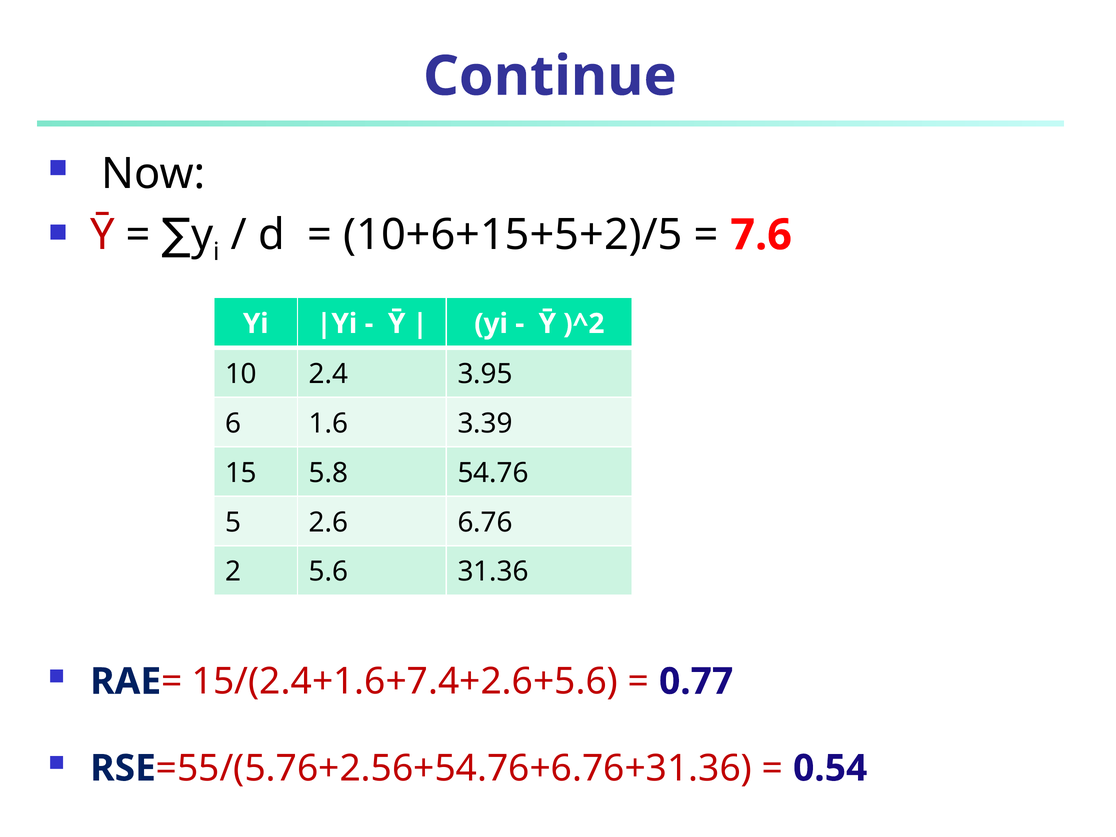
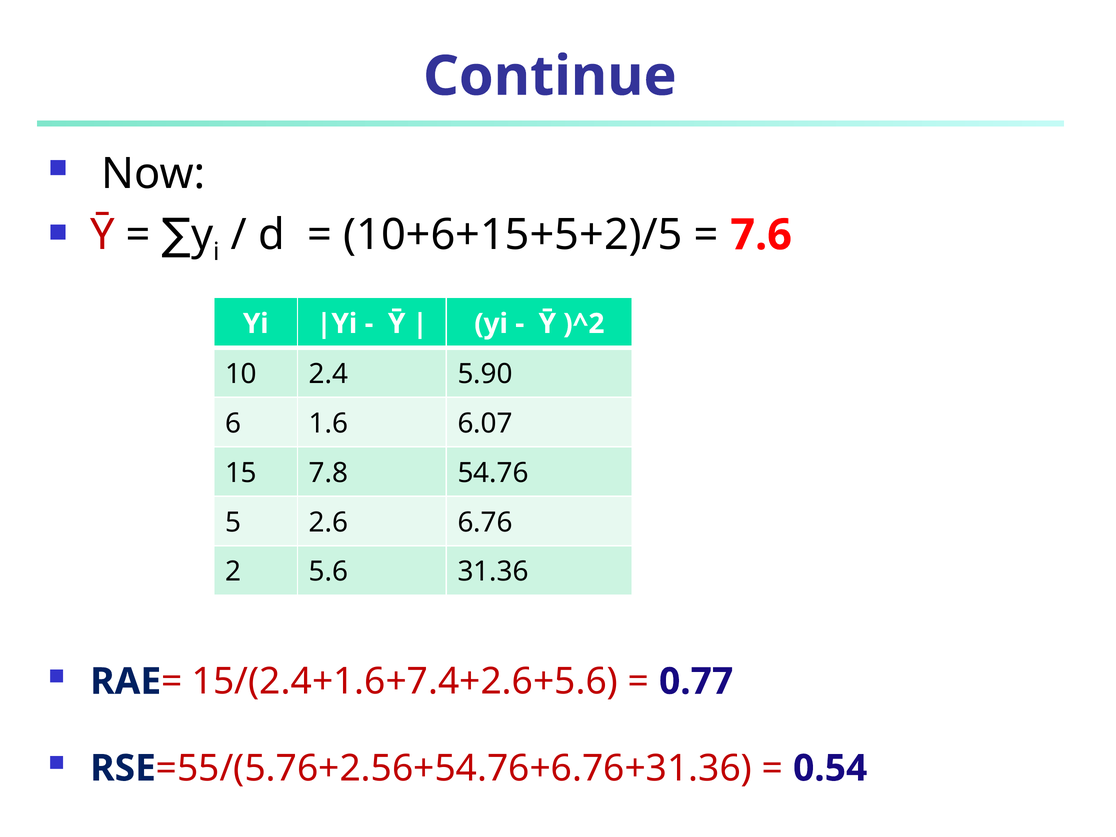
3.95: 3.95 -> 5.90 (485, 374)
3.39: 3.39 -> 6.07 (485, 423)
5.8: 5.8 -> 7.8 (328, 473)
